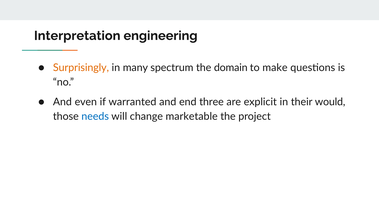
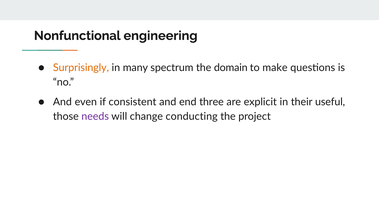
Interpretation: Interpretation -> Nonfunctional (77, 36)
warranted: warranted -> consistent (132, 102)
would: would -> useful (330, 102)
needs colour: blue -> purple (95, 117)
marketable: marketable -> conducting (192, 117)
